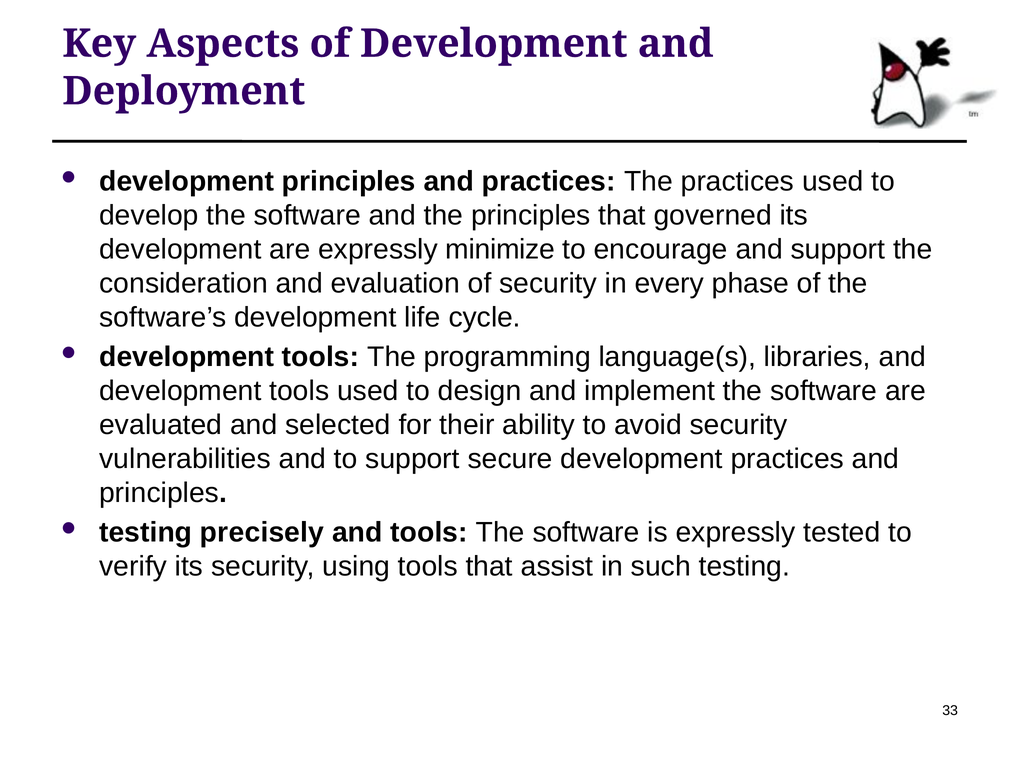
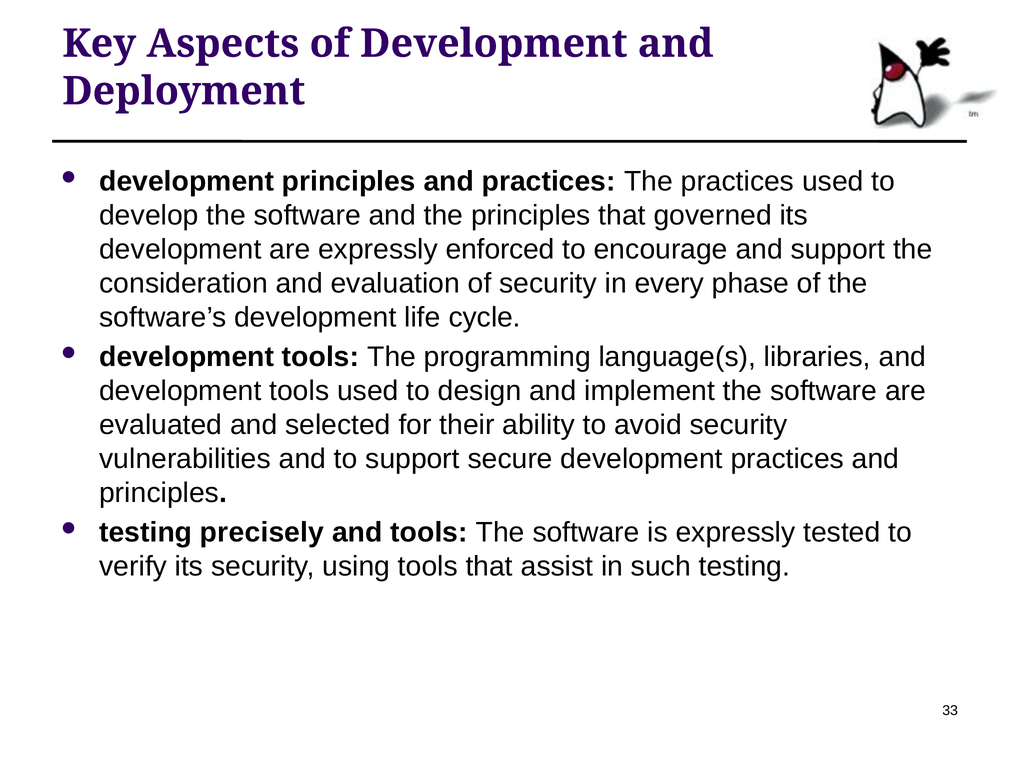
minimize: minimize -> enforced (500, 249)
